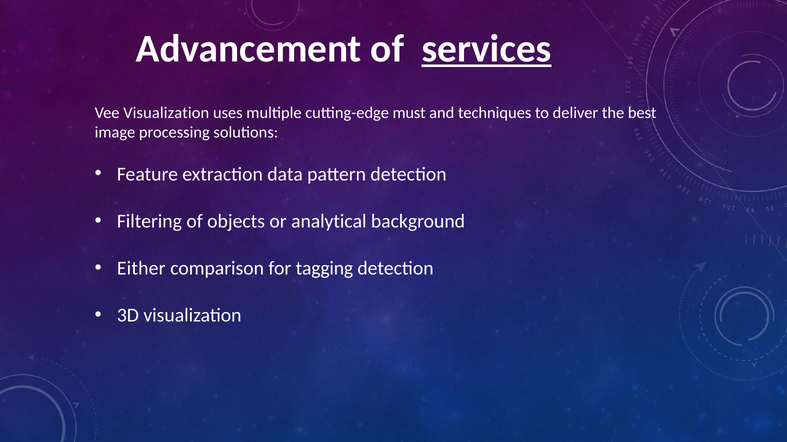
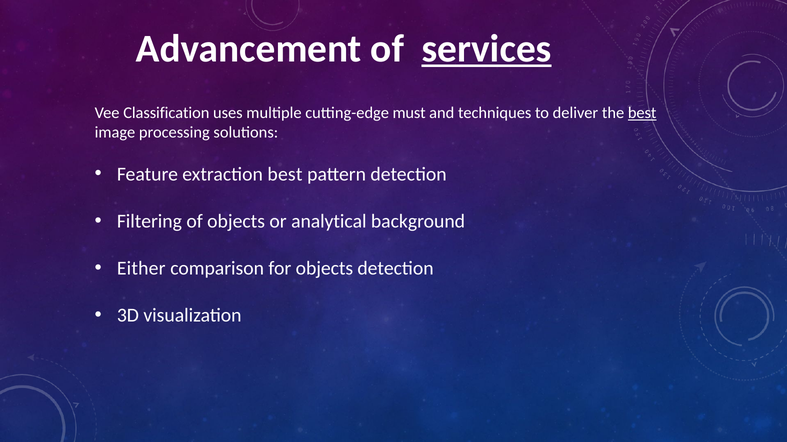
Vee Visualization: Visualization -> Classification (166, 113)
best underline: none -> present (642, 113)
extraction data: data -> best (285, 174)
for tagging: tagging -> objects (324, 269)
